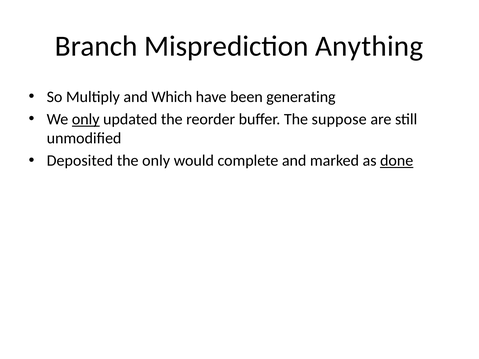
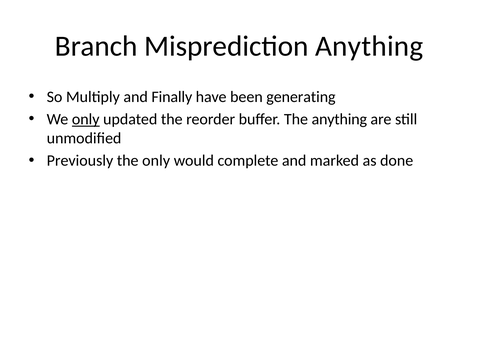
Which: Which -> Finally (172, 97)
The suppose: suppose -> anything (339, 119)
Deposited: Deposited -> Previously (80, 161)
done underline: present -> none (397, 161)
